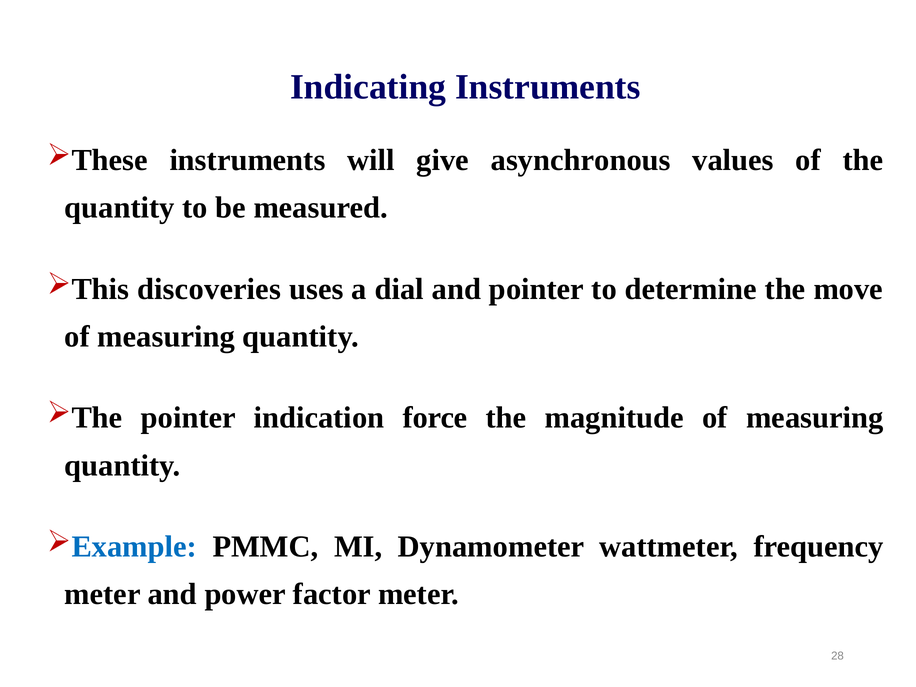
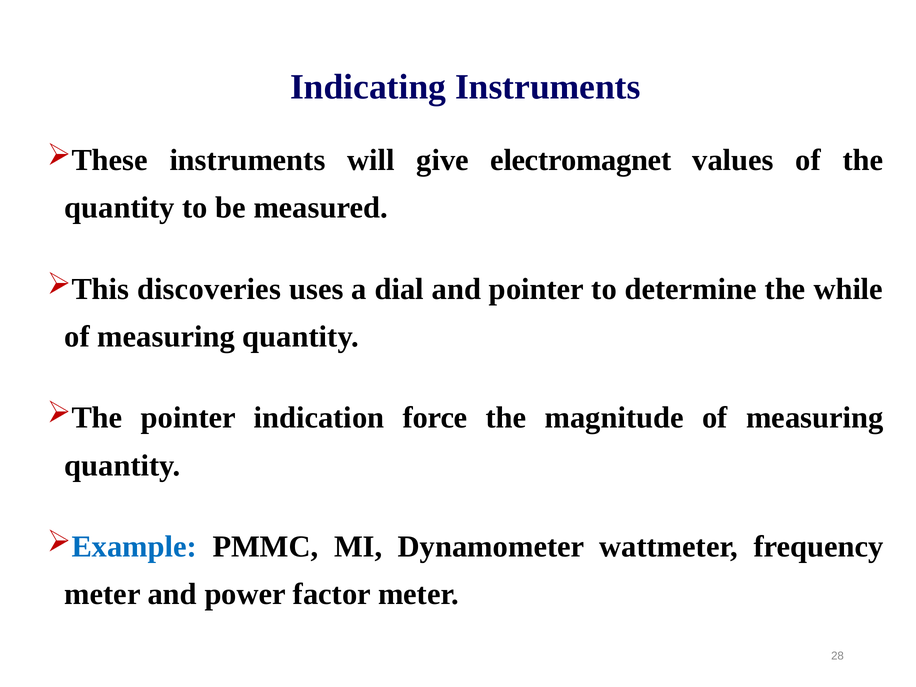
asynchronous: asynchronous -> electromagnet (581, 160)
move: move -> while (848, 289)
